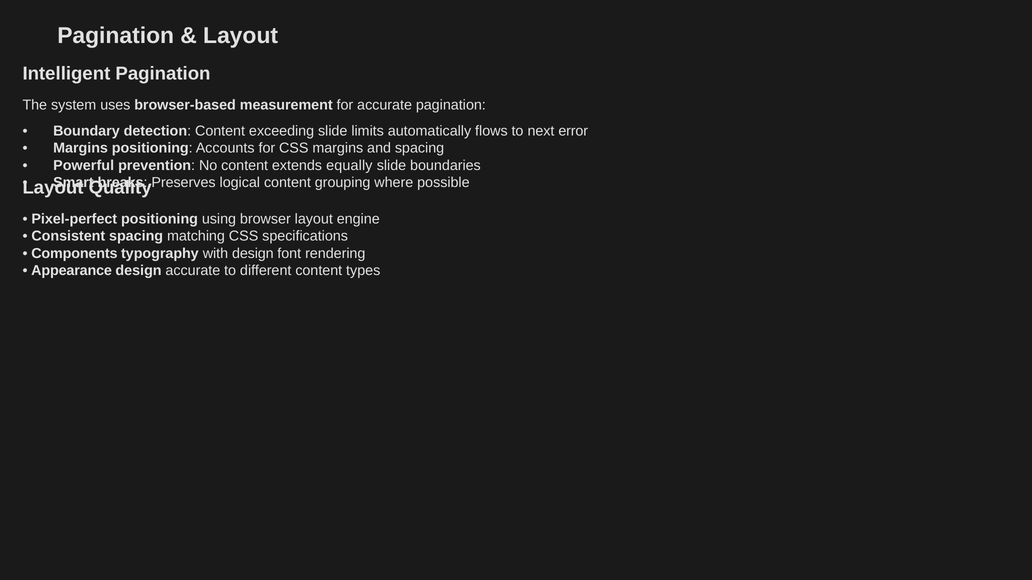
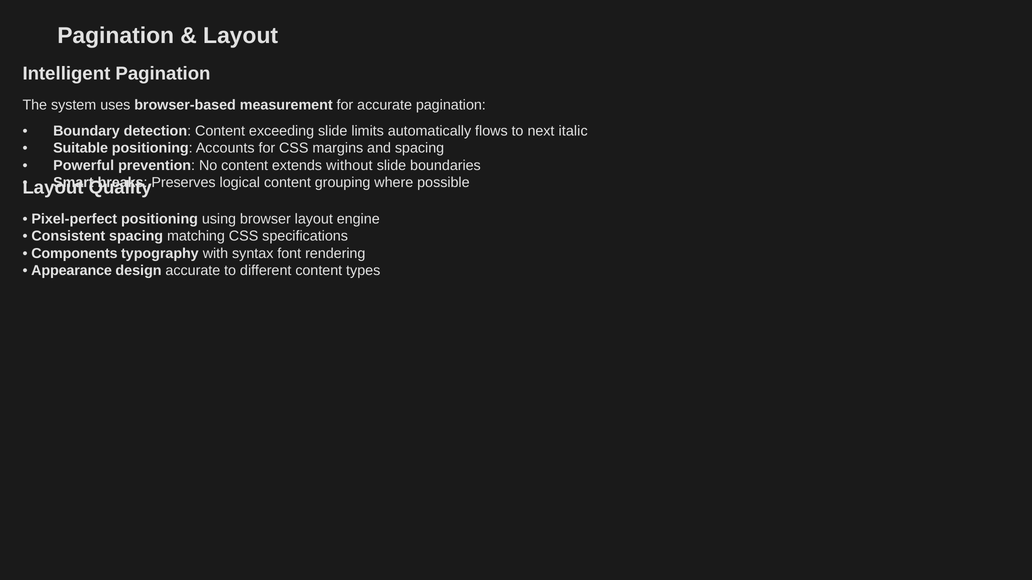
error: error -> italic (573, 131)
Margins: Margins -> Suitable (81, 148)
equally: equally -> without (349, 166)
with design: design -> syntax (253, 254)
